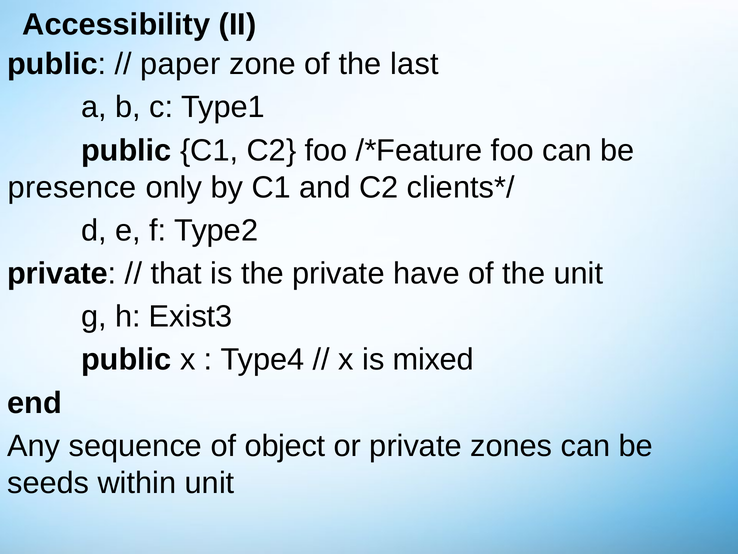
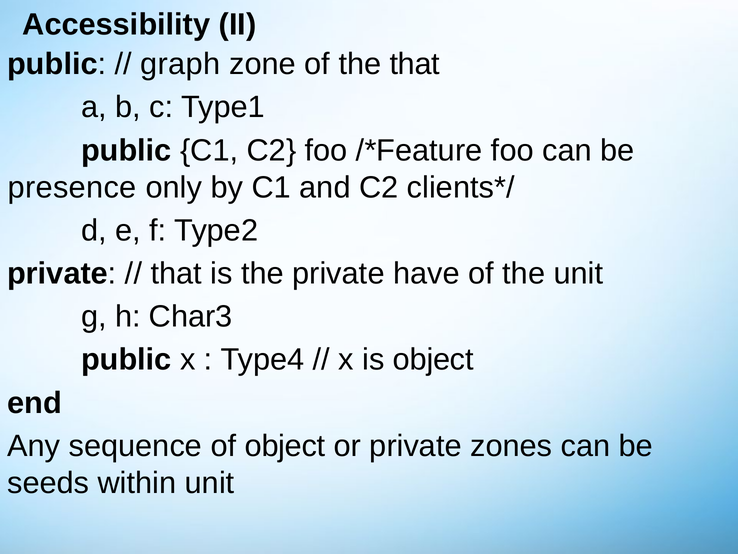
paper: paper -> graph (180, 64)
the last: last -> that (415, 64)
Exist3: Exist3 -> Char3 (191, 316)
is mixed: mixed -> object (433, 359)
